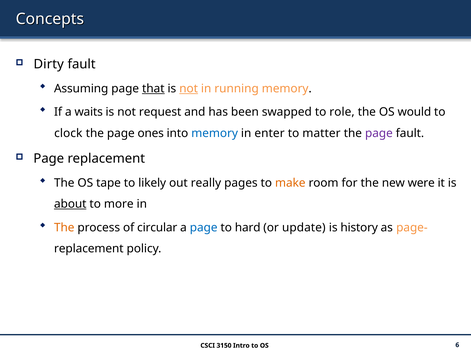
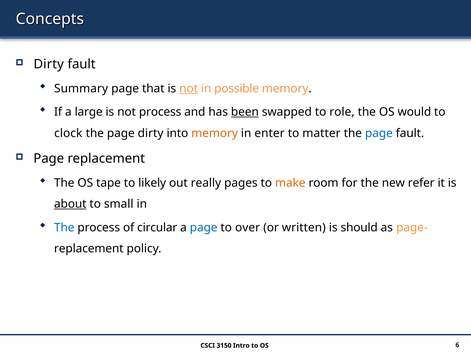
Assuming: Assuming -> Summary (81, 89)
that underline: present -> none (153, 89)
running: running -> possible (237, 89)
waits: waits -> large (89, 112)
not request: request -> process (160, 112)
been underline: none -> present (245, 112)
page ones: ones -> dirty (151, 133)
memory colour: blue -> orange (215, 133)
page colour: purple -> blue (379, 133)
were: were -> refer (421, 183)
more: more -> small (119, 204)
The colour: orange -> blue (64, 228)
hard: hard -> over (248, 228)
update: update -> written (304, 228)
history: history -> should (359, 228)
